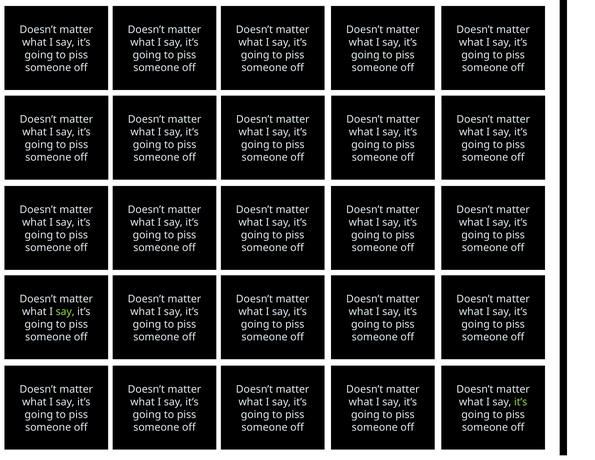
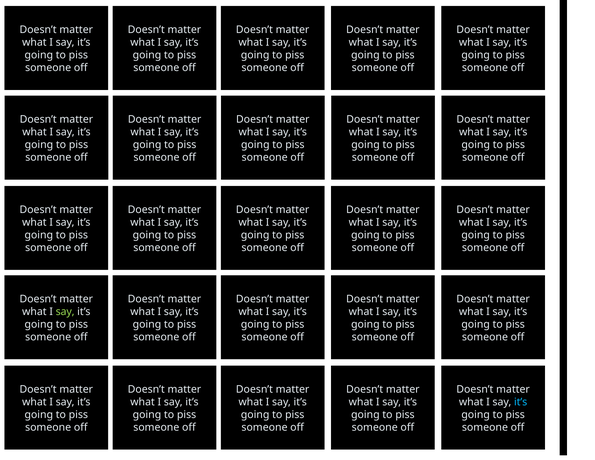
it’s colour: light green -> light blue (521, 402)
